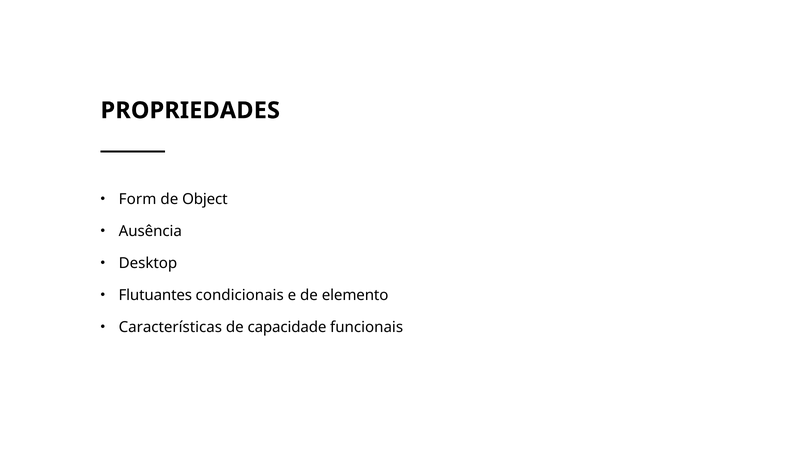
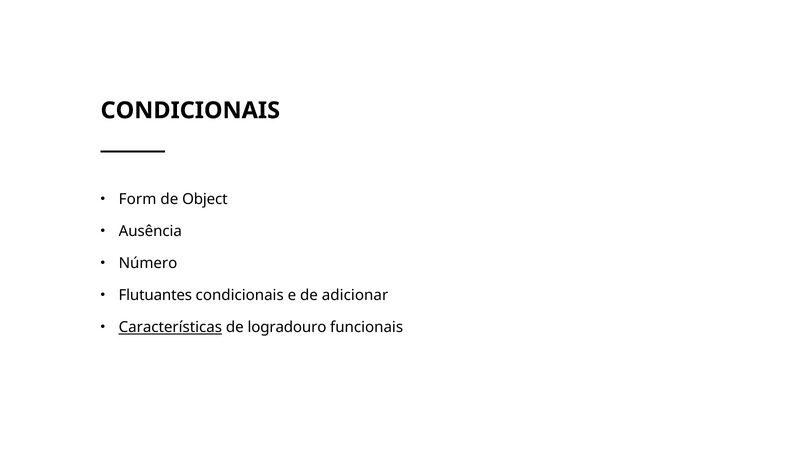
PROPRIEDADES: PROPRIEDADES -> CONDICIONAIS (190, 110)
Desktop: Desktop -> Número (148, 263)
elemento: elemento -> adicionar (355, 295)
Características underline: none -> present (170, 327)
capacidade: capacidade -> logradouro (287, 327)
